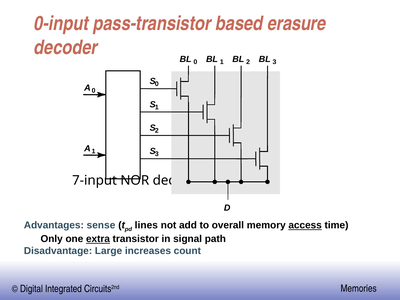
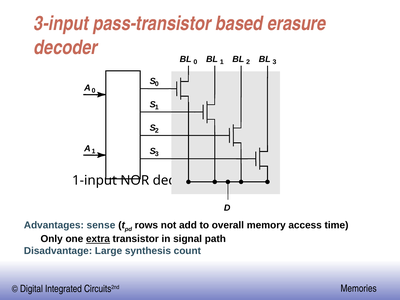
0-input: 0-input -> 3-input (61, 23)
7-input: 7-input -> 1-input (95, 181)
lines: lines -> rows (146, 225)
access underline: present -> none (305, 225)
increases: increases -> synthesis (148, 251)
